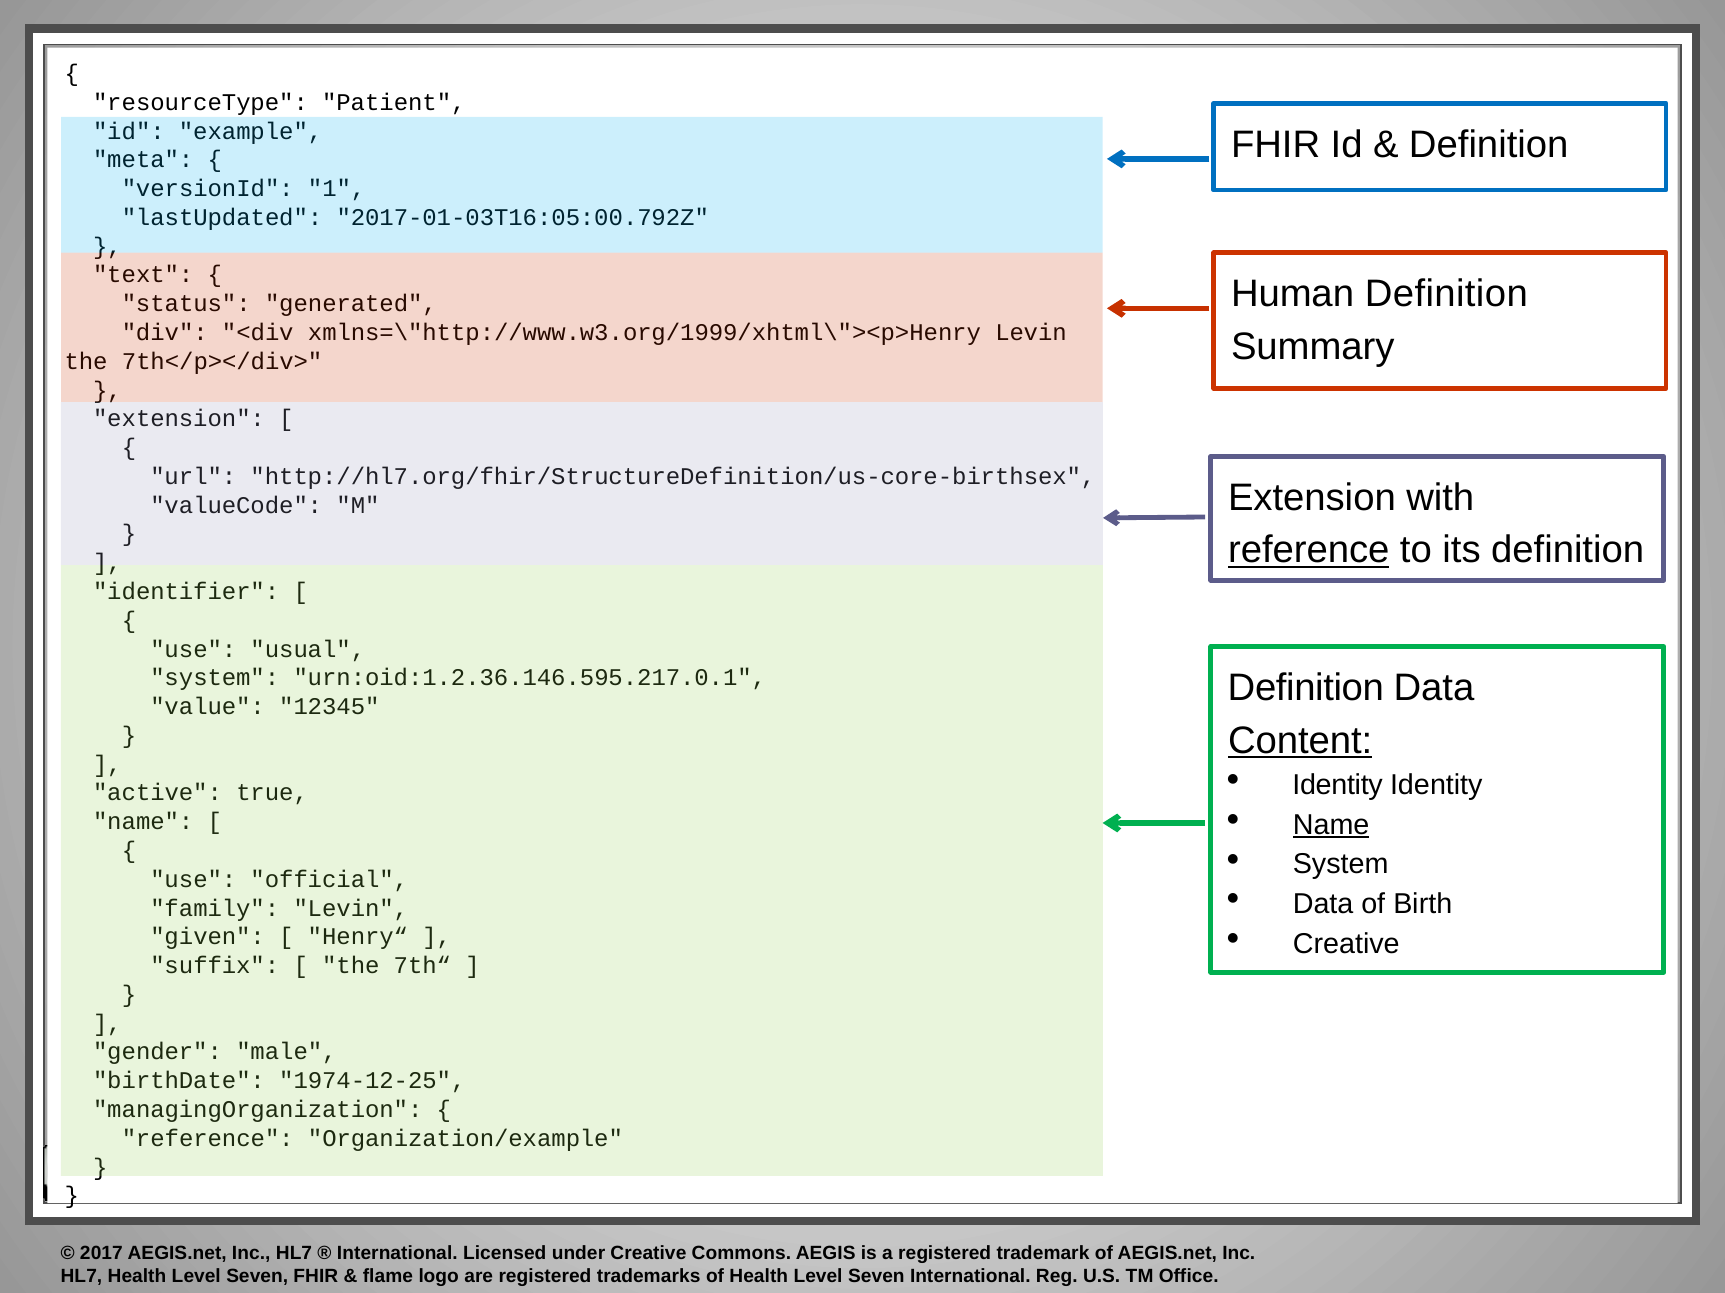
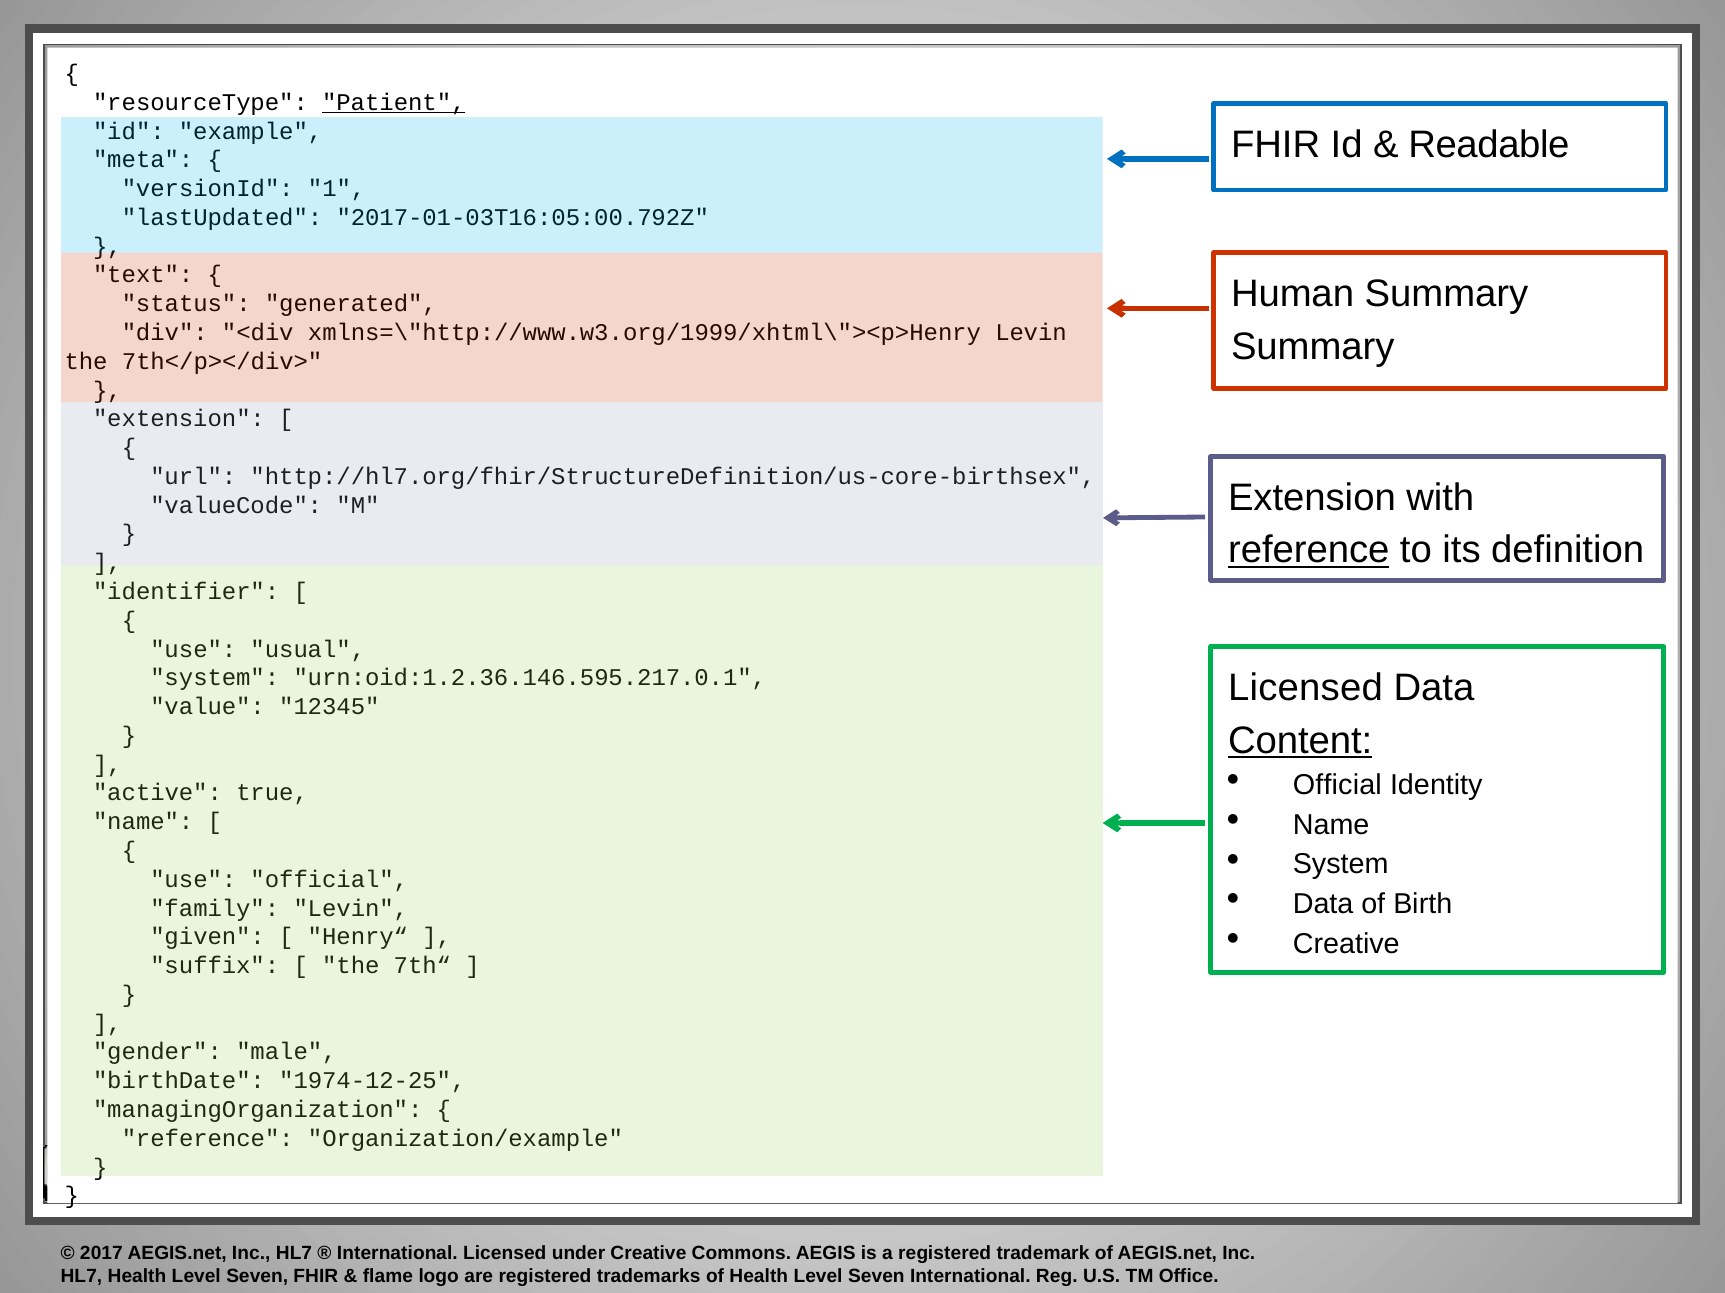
Patient underline: none -> present (394, 102)
Definition: Definition -> Readable (1489, 145)
Human Definition: Definition -> Summary (1447, 294)
Definition: Definition -> Licensed (1306, 688)
Identity: Identity -> Official (1337, 786)
Name underline: present -> none (1331, 825)
